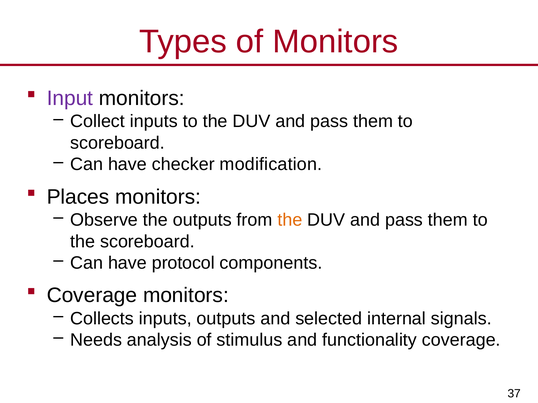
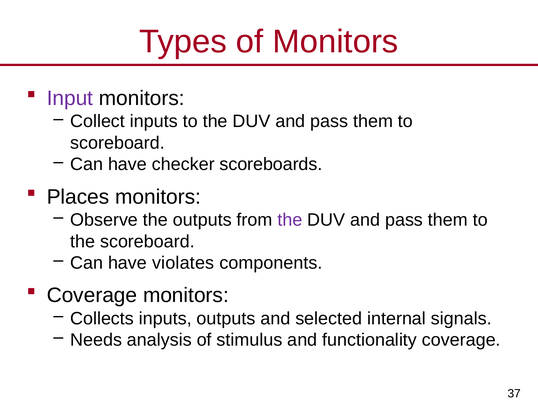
modification: modification -> scoreboards (271, 165)
the colour: orange -> purple (290, 220)
protocol: protocol -> violates (183, 263)
